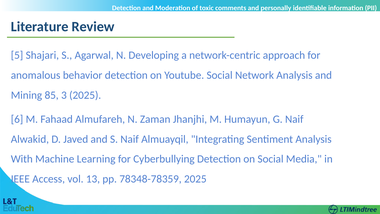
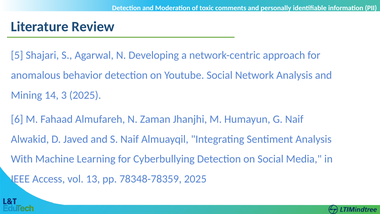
85: 85 -> 14 (52, 95)
